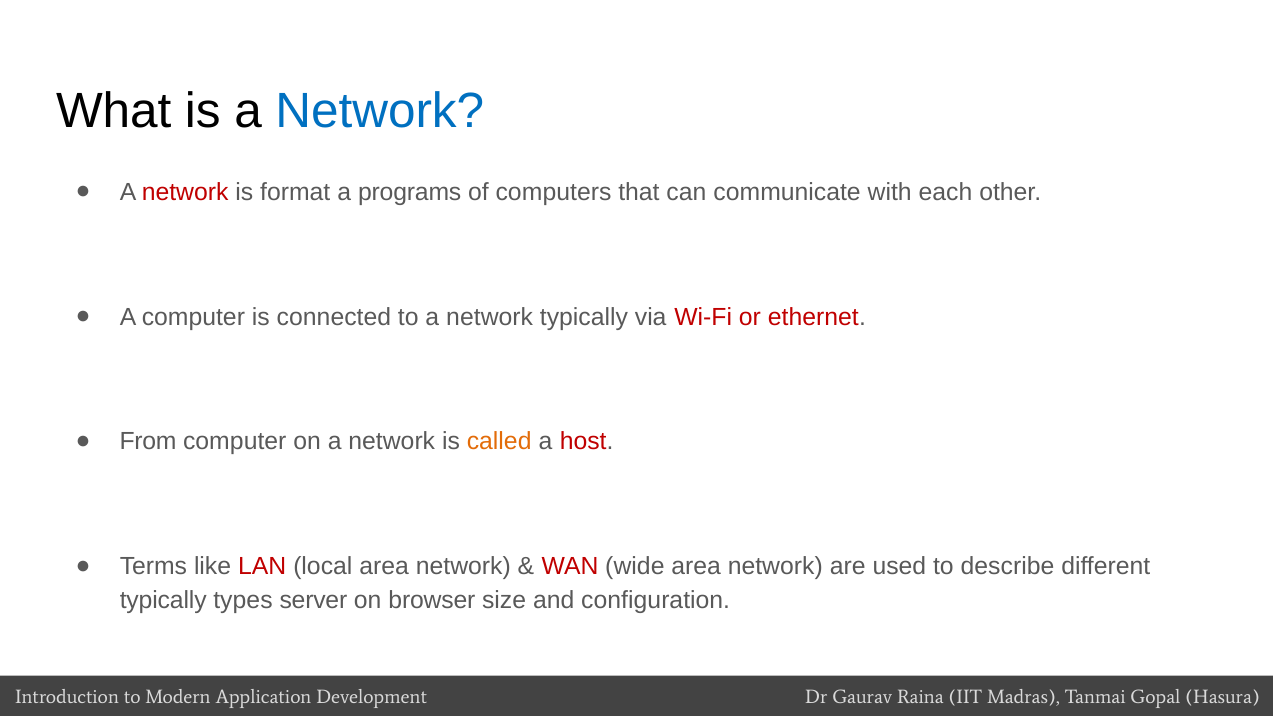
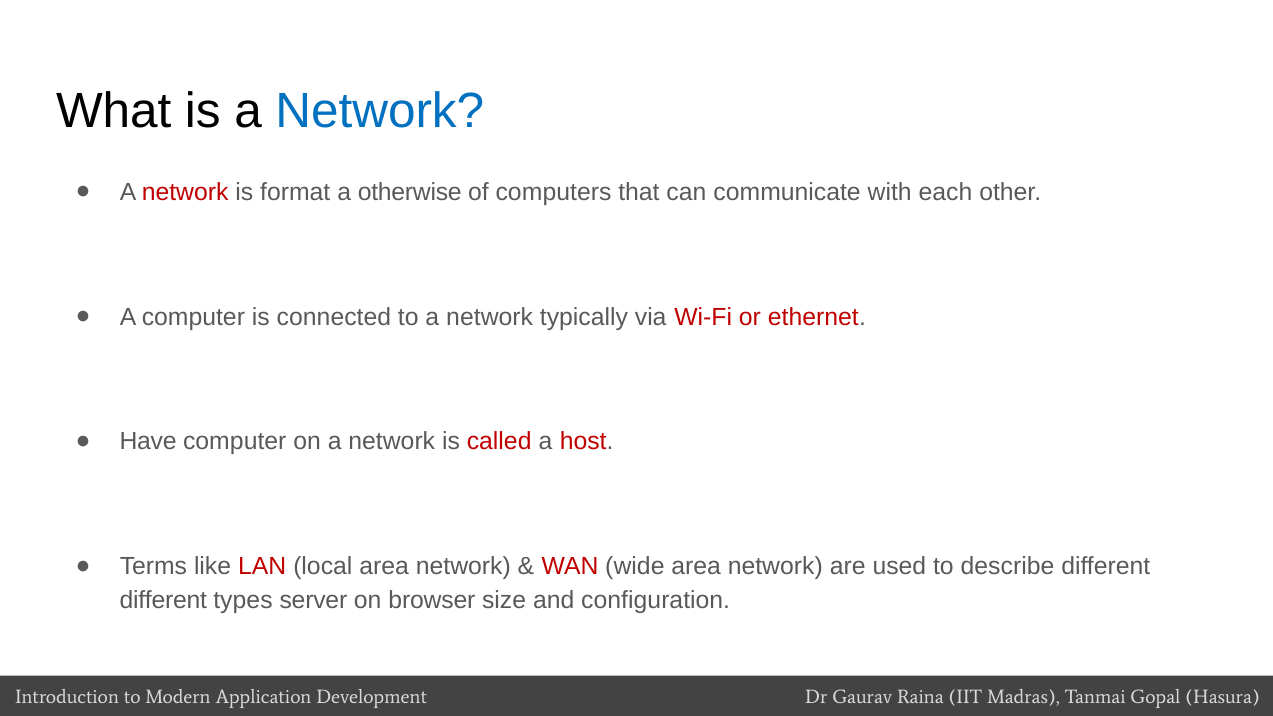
programs: programs -> otherwise (410, 192)
From: From -> Have (148, 442)
called colour: orange -> red (499, 442)
typically: typically -> different (163, 601)
